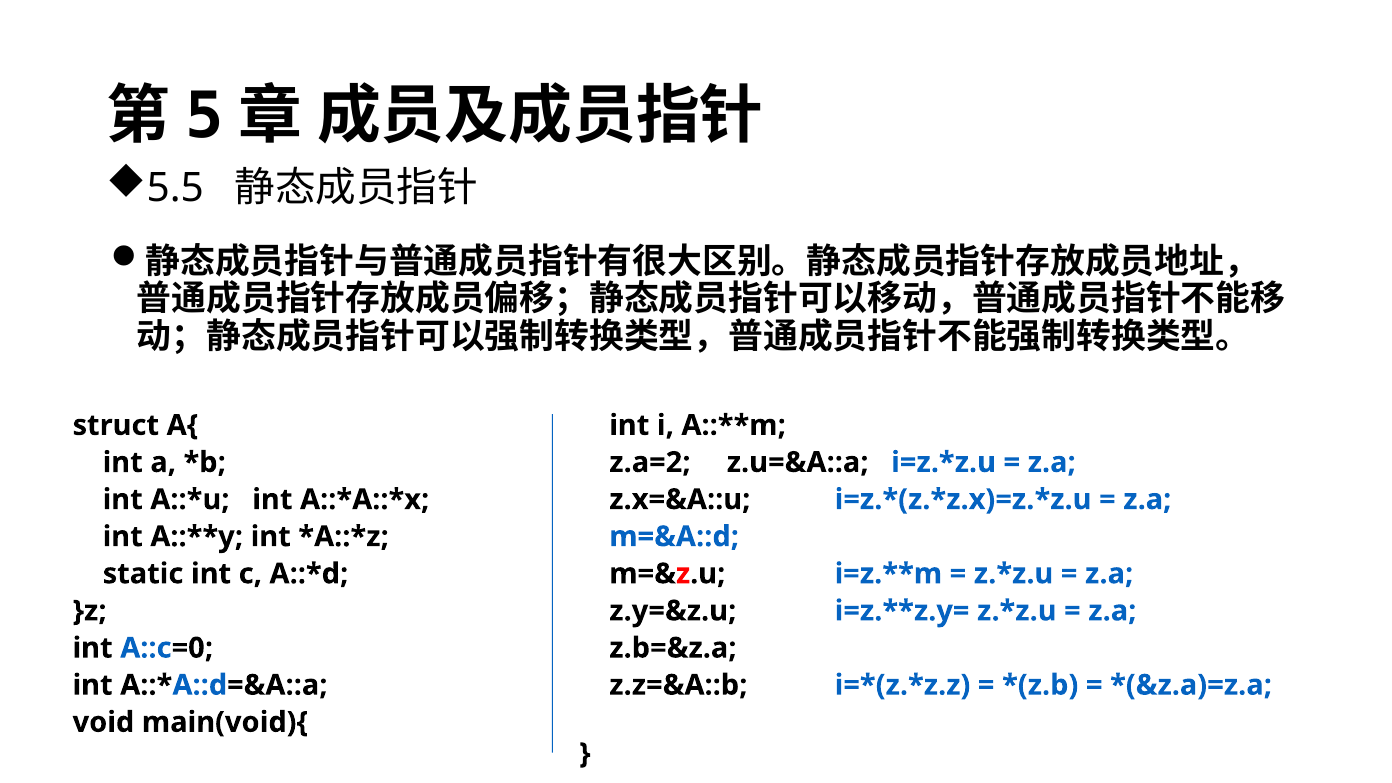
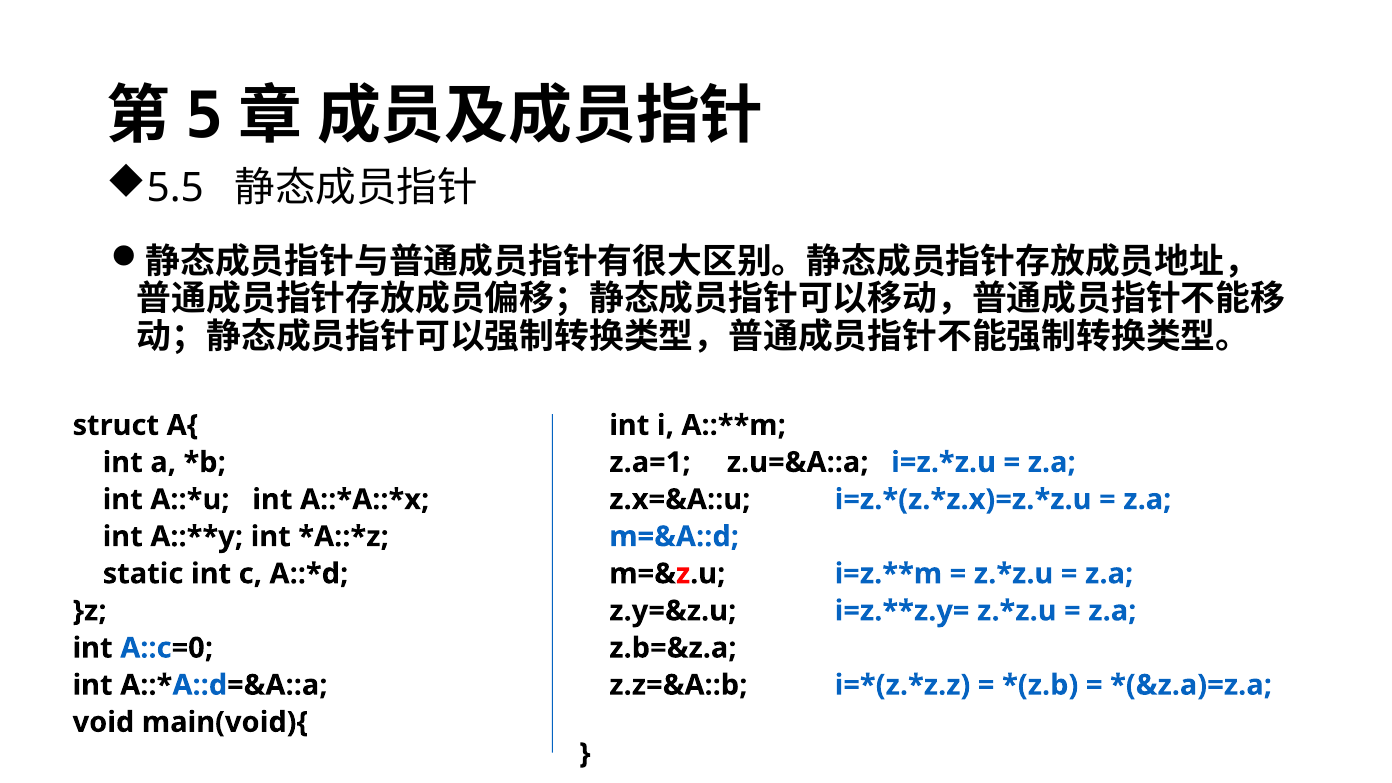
z.a=2: z.a=2 -> z.a=1 (650, 462)
